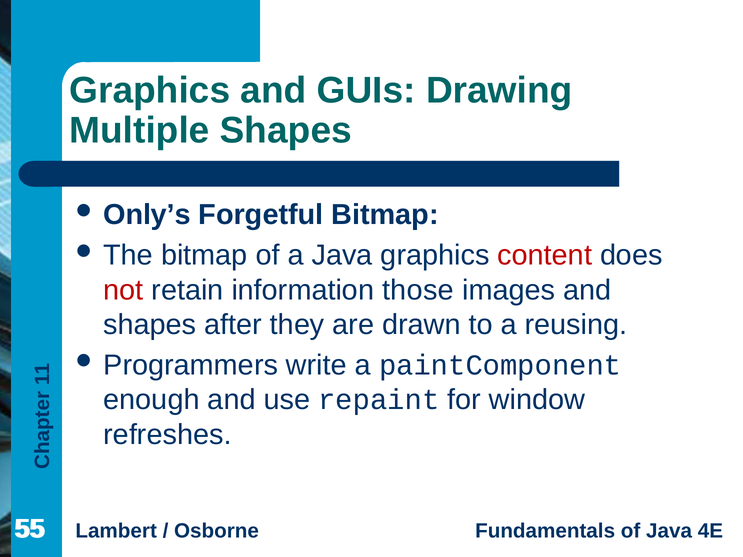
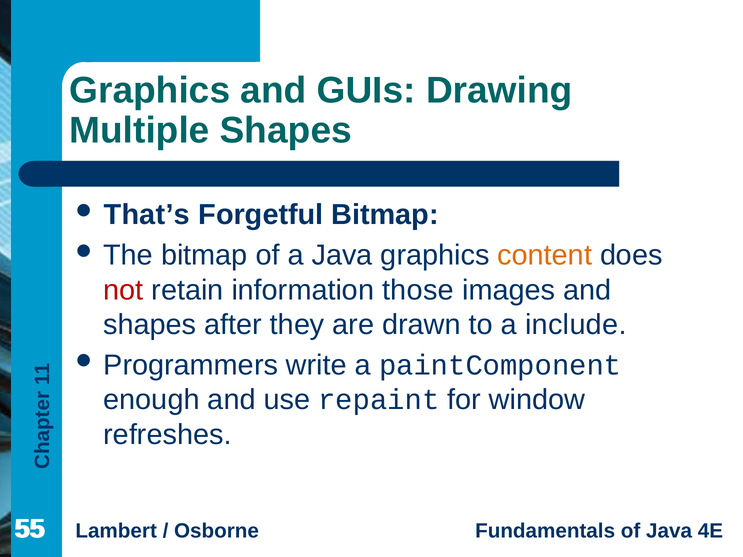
Only’s: Only’s -> That’s (147, 215)
content colour: red -> orange (545, 256)
reusing: reusing -> include (576, 325)
